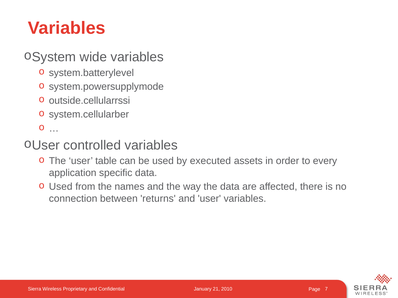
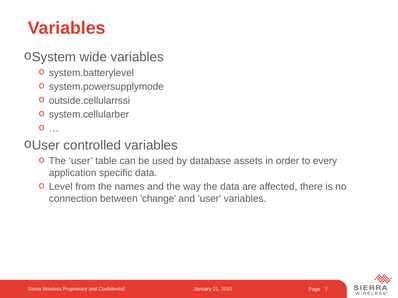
executed: executed -> database (210, 161)
Used: Used -> Level (61, 187)
returns: returns -> change (158, 199)
